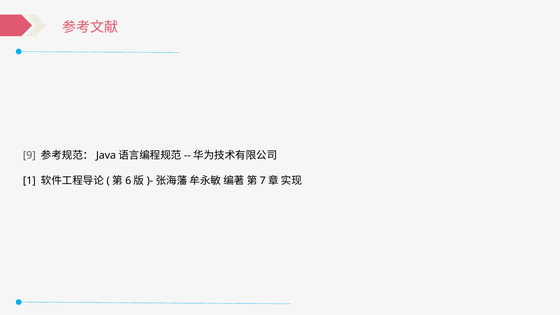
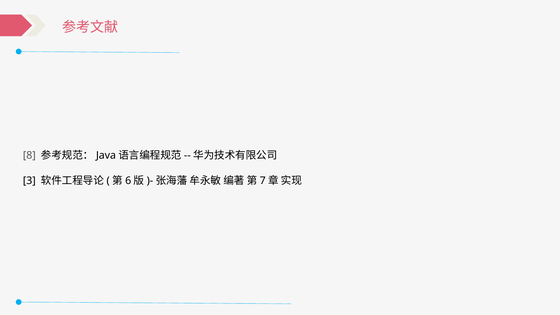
9: 9 -> 8 (29, 155)
1: 1 -> 3 (29, 181)
